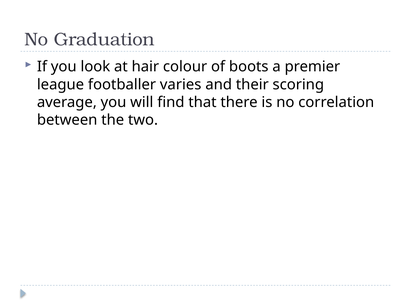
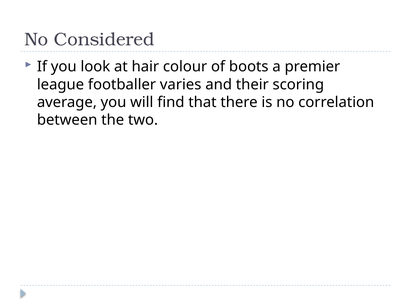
Graduation: Graduation -> Considered (104, 40)
